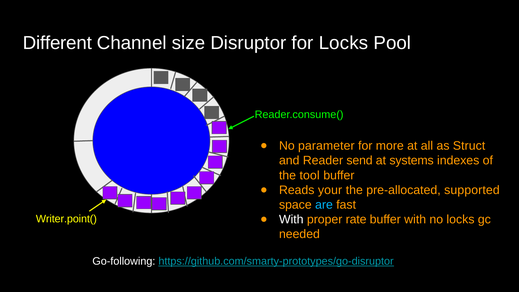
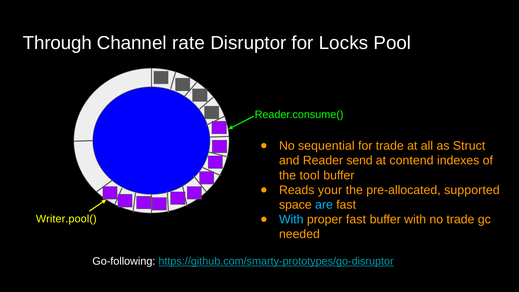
Different: Different -> Through (57, 43)
size: size -> rate (188, 43)
parameter: parameter -> sequential (326, 146)
for more: more -> trade (390, 146)
systems: systems -> contend (411, 161)
With colour: white -> light blue (291, 219)
proper rate: rate -> fast (356, 219)
no locks: locks -> trade (460, 219)
Writer.point(: Writer.point( -> Writer.pool( (66, 219)
